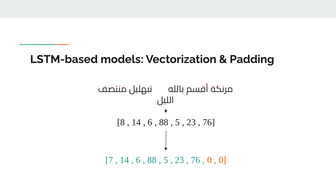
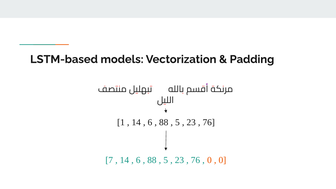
8: 8 -> 1 (121, 122)
